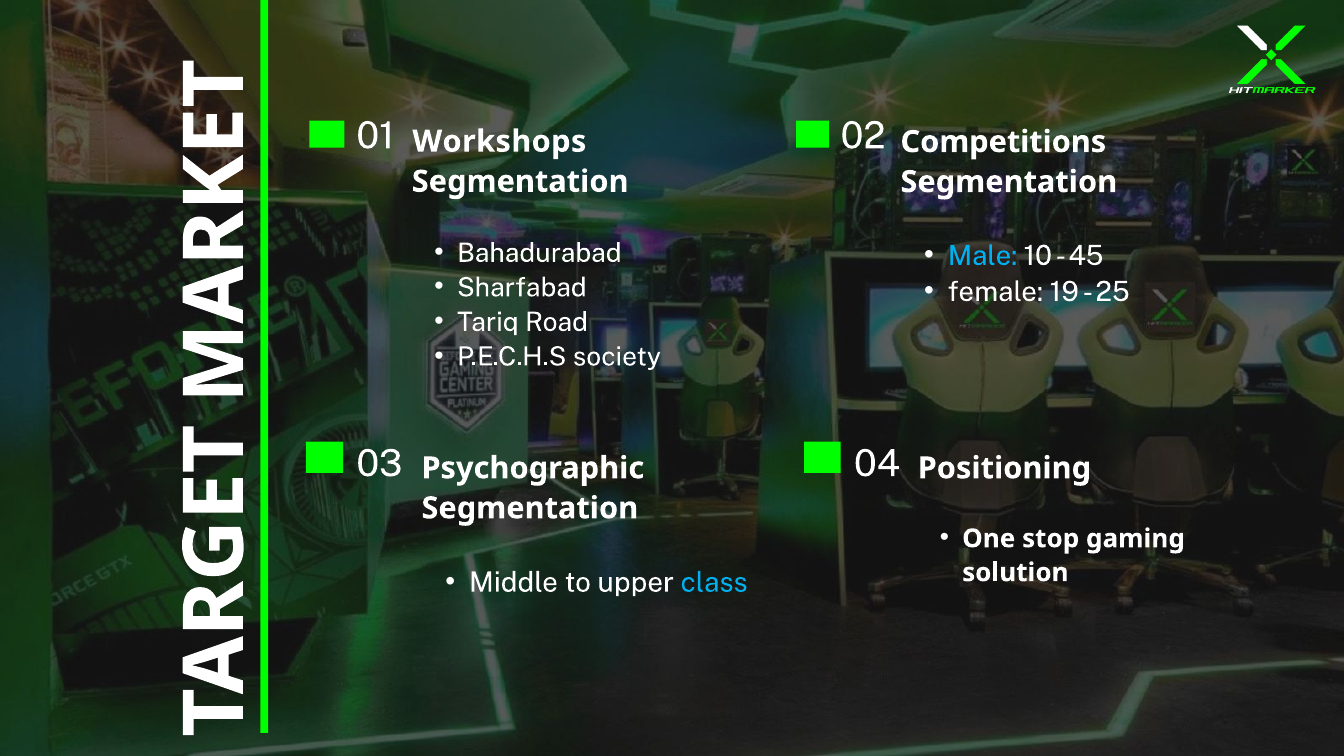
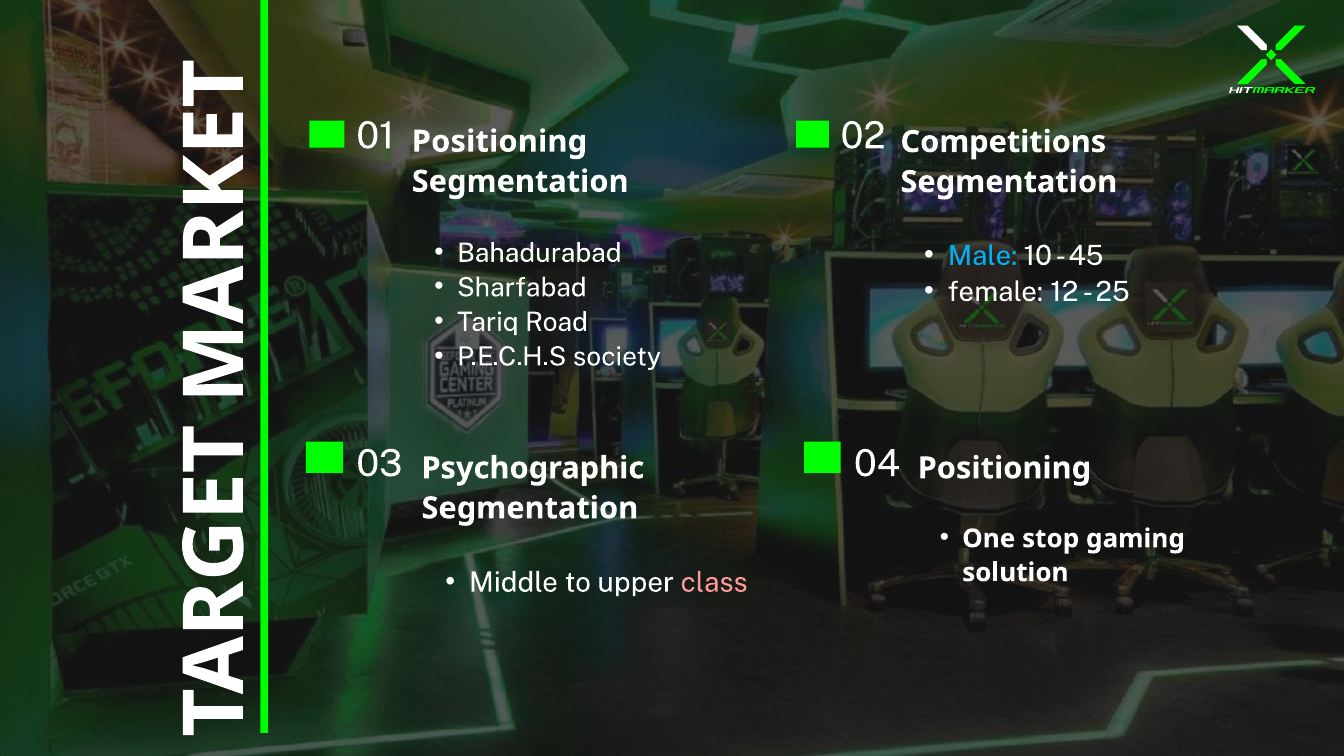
01 Workshops: Workshops -> Positioning (499, 142)
19: 19 -> 12 (1064, 292)
class colour: light blue -> pink (714, 582)
